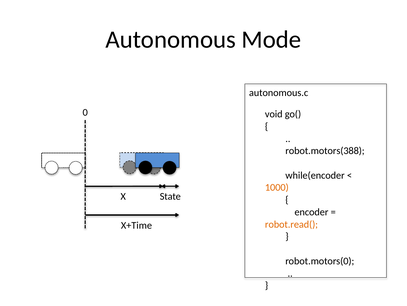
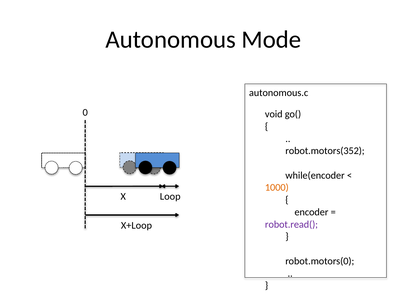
robot.motors(388: robot.motors(388 -> robot.motors(352 (325, 151)
State: State -> Loop (170, 196)
robot.read( colour: orange -> purple (291, 224)
X+Time: X+Time -> X+Loop (136, 225)
